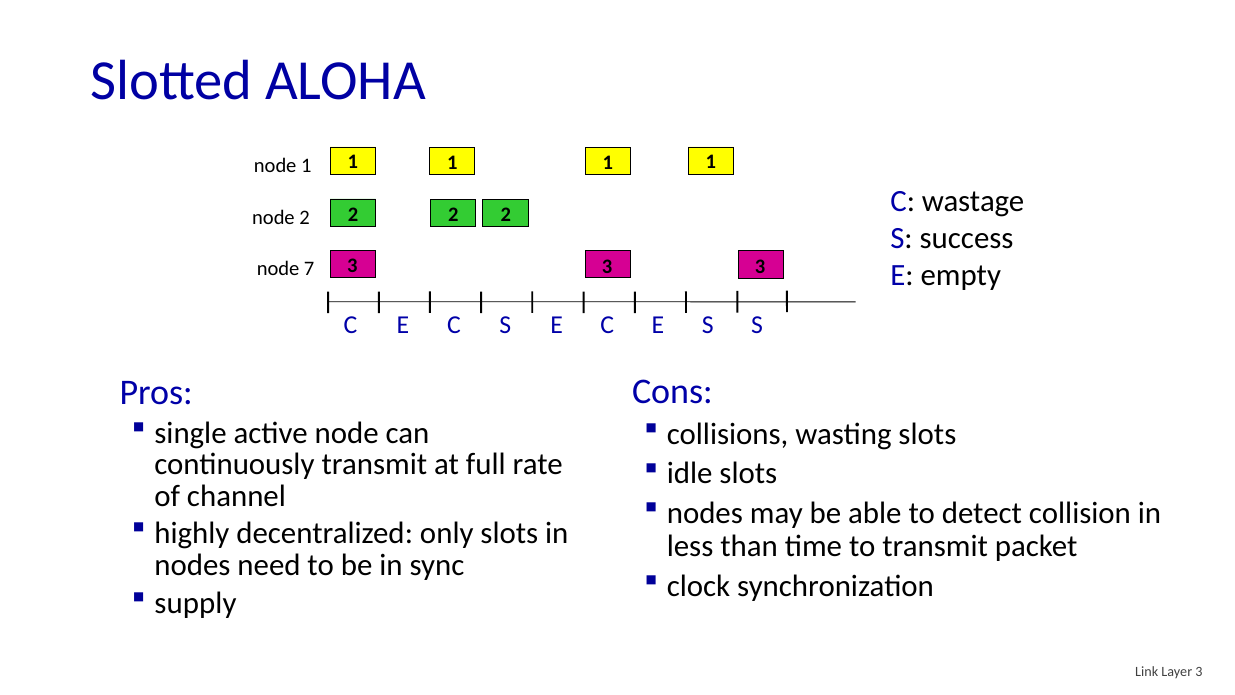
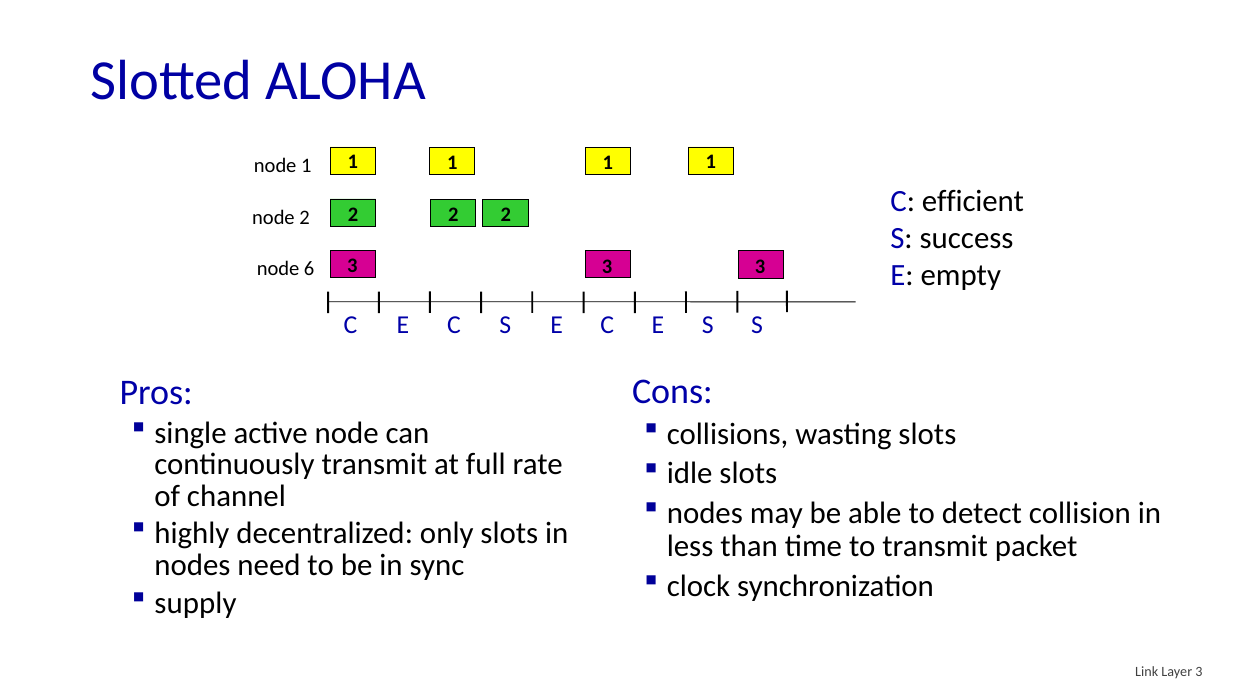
wastage: wastage -> efficient (973, 201)
7: 7 -> 6 (309, 268)
